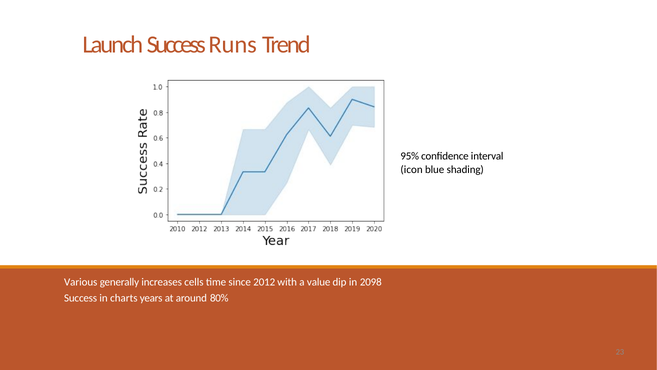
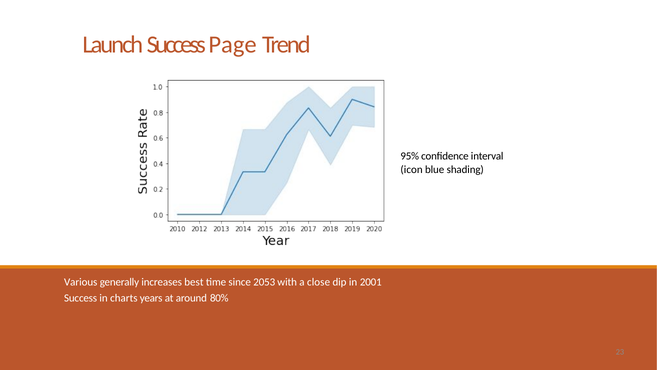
Runs: Runs -> Page (233, 45)
cells: cells -> best (194, 282)
2012: 2012 -> 2053 (264, 282)
value: value -> close (319, 282)
2098: 2098 -> 2001 (371, 282)
